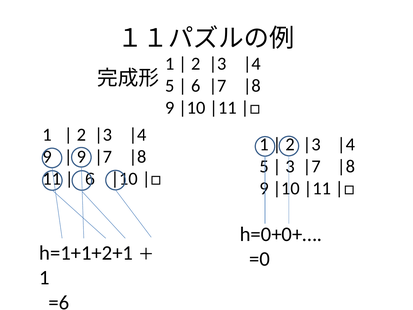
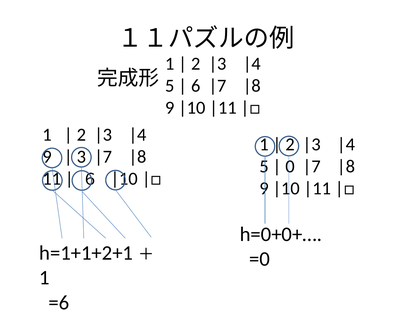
9: 9 -> 3 (81, 157)
3: 3 -> 0 (290, 166)
